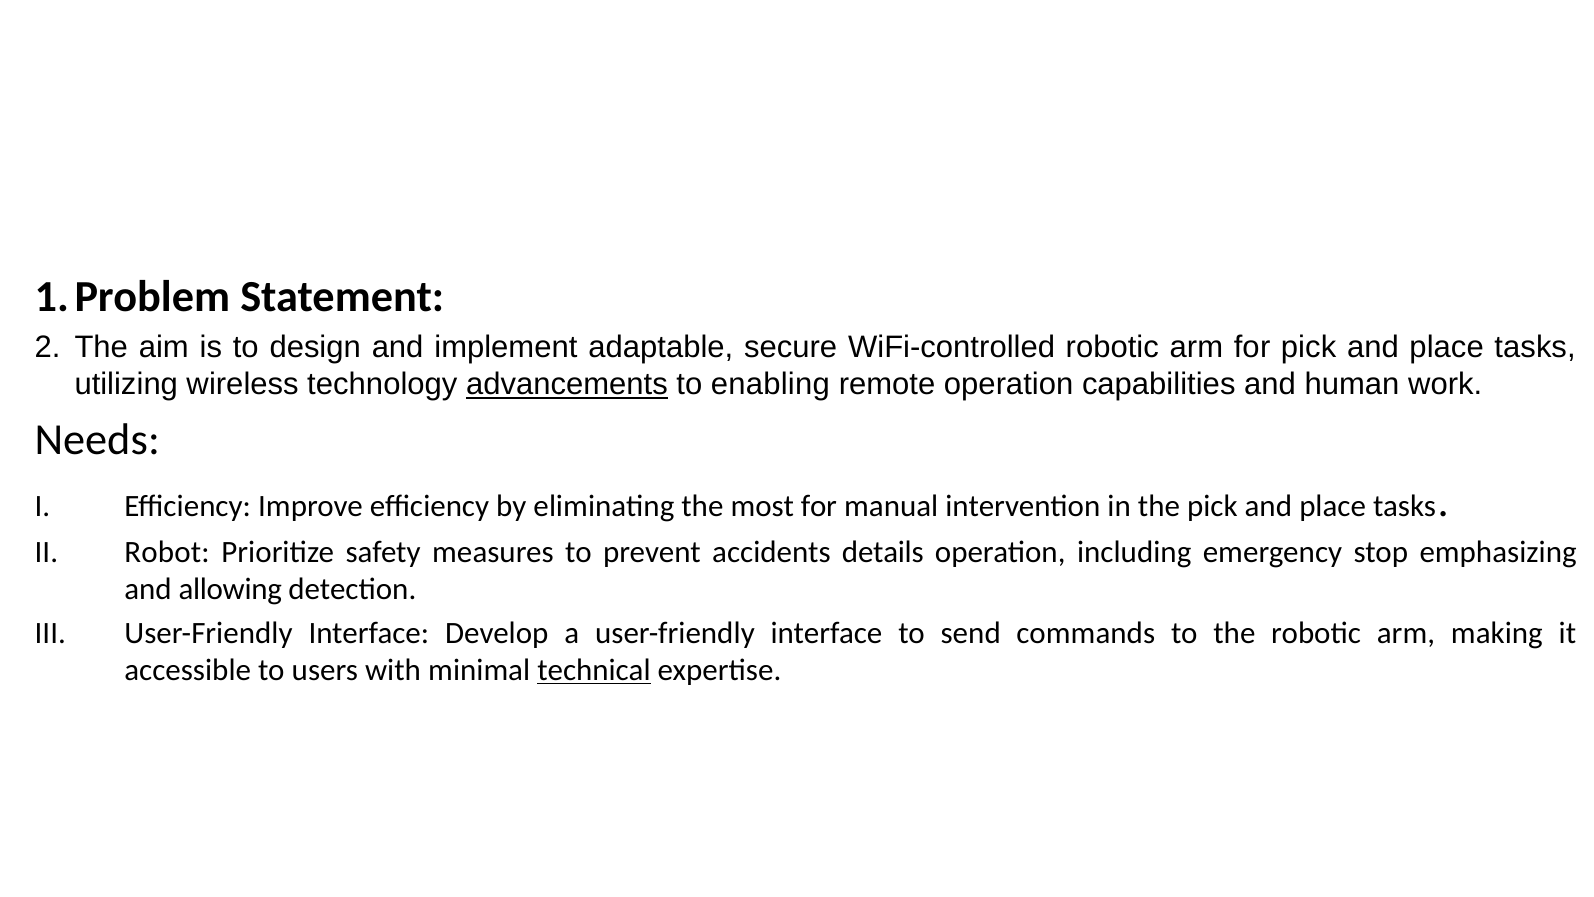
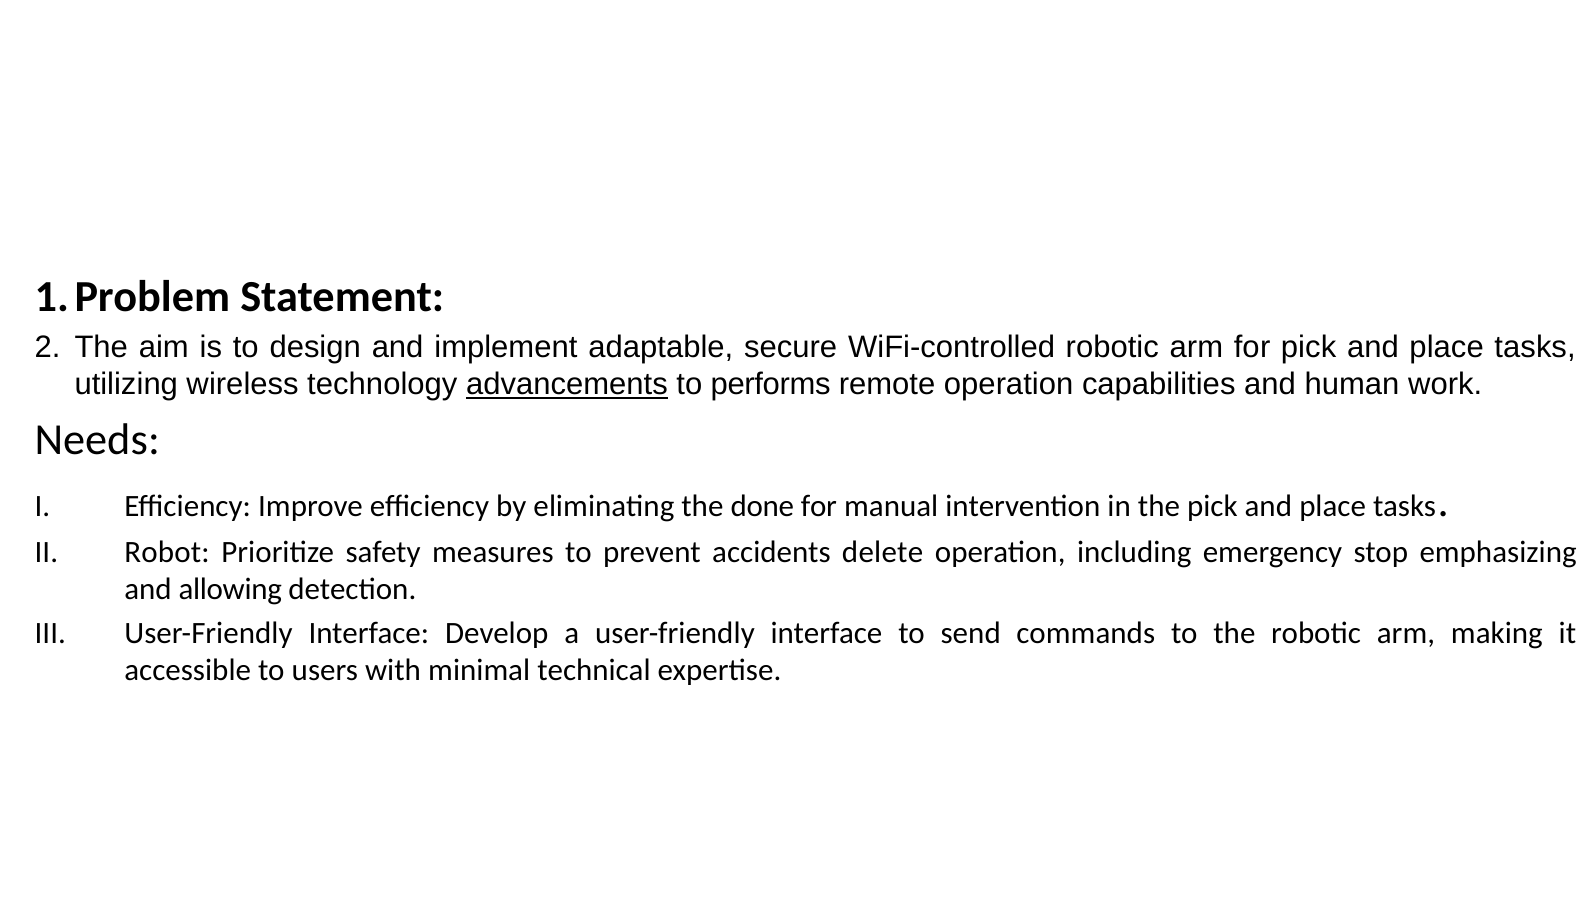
enabling: enabling -> performs (771, 385)
most: most -> done (762, 506)
details: details -> delete (883, 552)
technical underline: present -> none (594, 670)
